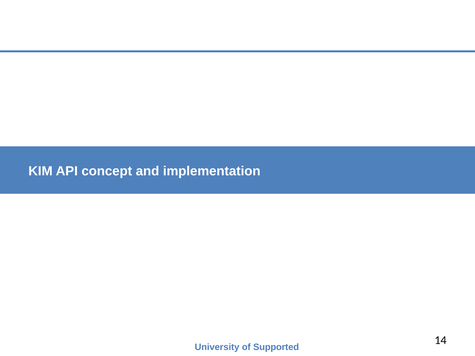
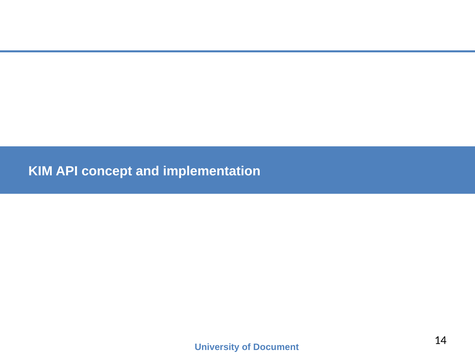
Supported: Supported -> Document (276, 347)
